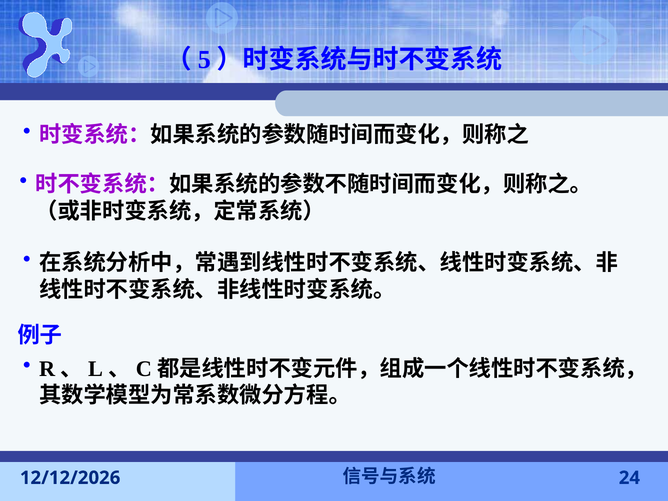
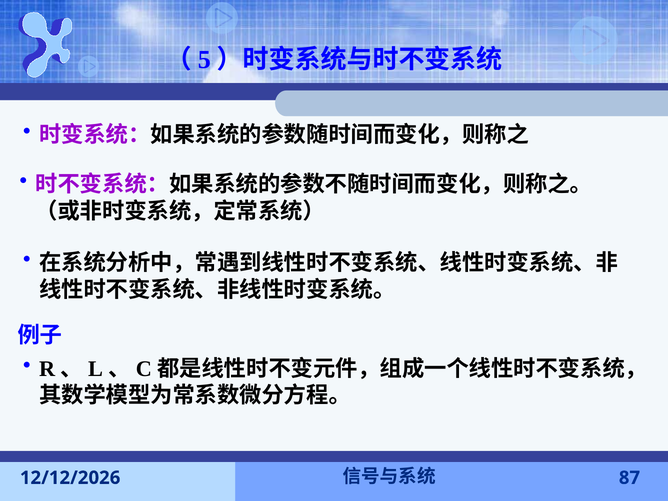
24: 24 -> 87 (629, 478)
